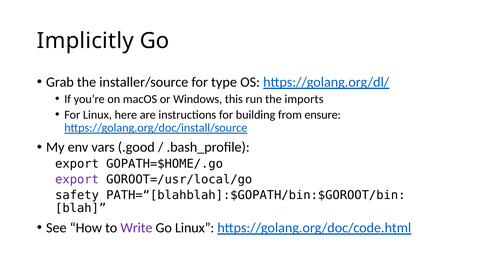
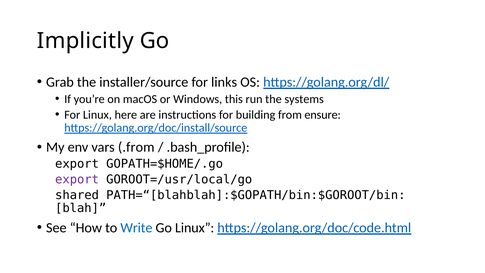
type: type -> links (224, 82)
imports: imports -> systems (304, 99)
.good: .good -> .from (136, 147)
safety: safety -> shared (77, 195)
Write colour: purple -> blue (136, 228)
